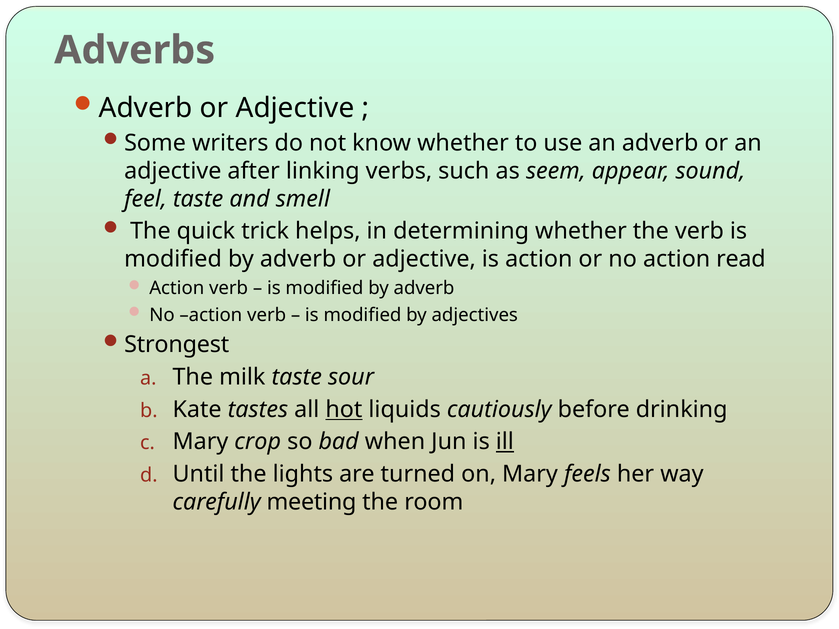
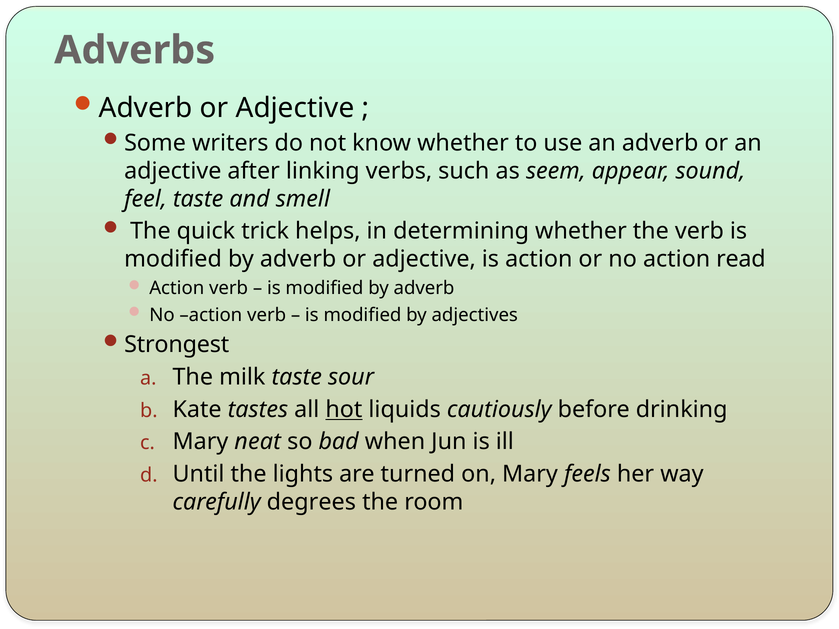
crop: crop -> neat (258, 442)
ill underline: present -> none (505, 442)
meeting: meeting -> degrees (311, 502)
